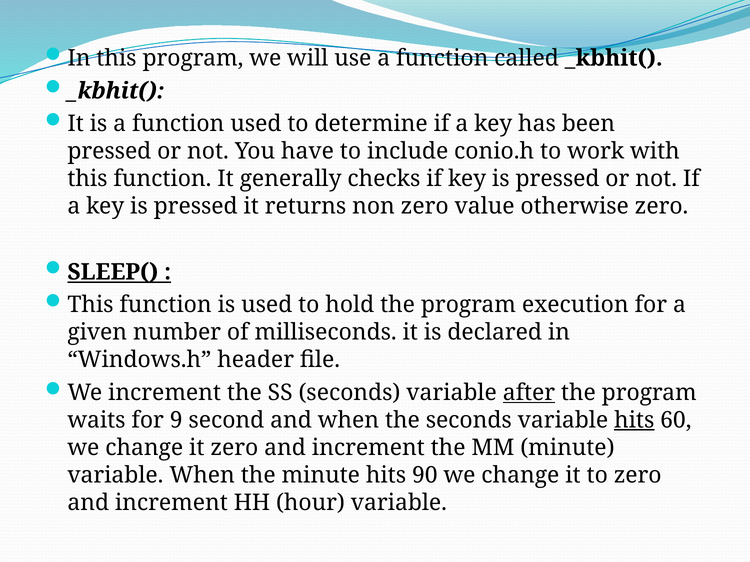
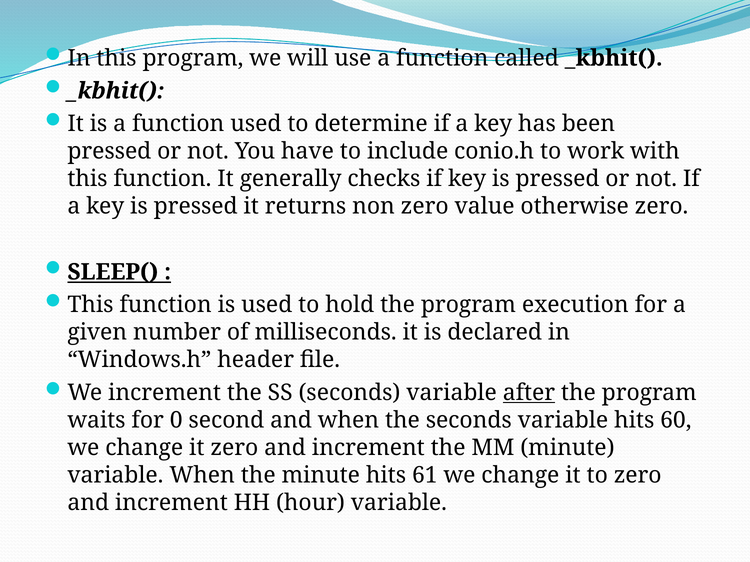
9: 9 -> 0 (176, 420)
hits underline: present -> none (634, 420)
90: 90 -> 61 (425, 475)
